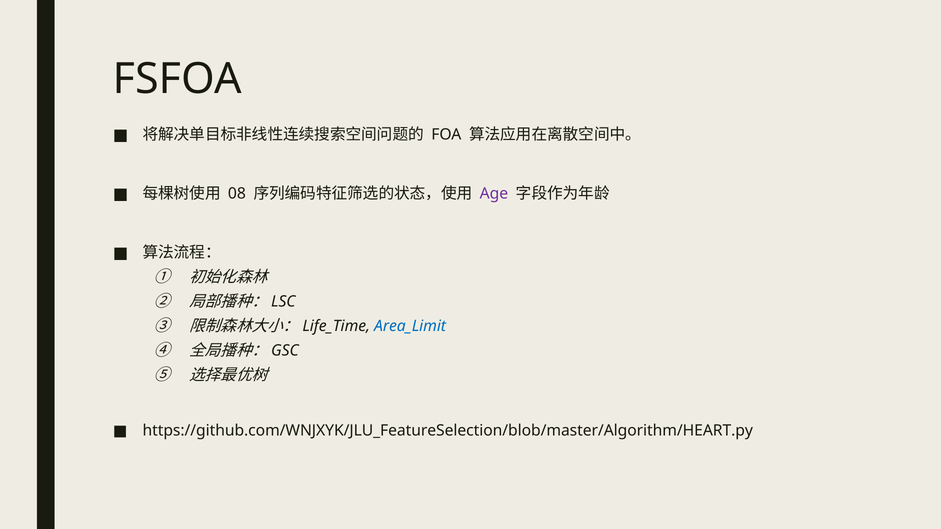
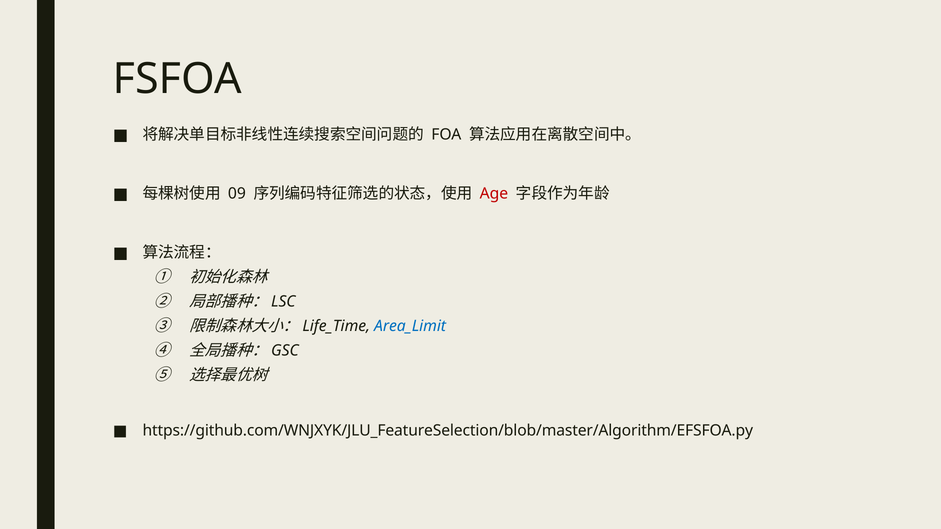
08: 08 -> 09 (237, 194)
Age colour: purple -> red (494, 194)
https://github.com/WNJXYK/JLU_FeatureSelection/blob/master/Algorithm/HEART.py: https://github.com/WNJXYK/JLU_FeatureSelection/blob/master/Algorithm/HEART.py -> https://github.com/WNJXYK/JLU_FeatureSelection/blob/master/Algorithm/EFSFOA.py (448, 431)
